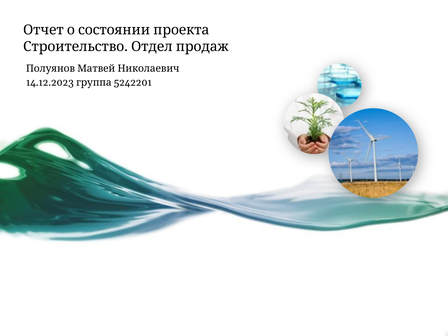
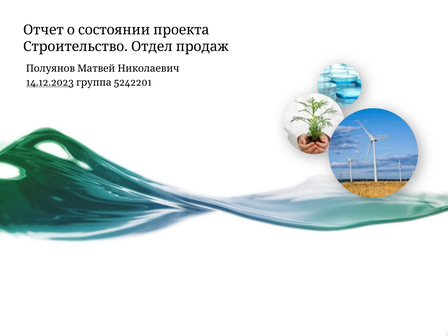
14.12.2023 underline: none -> present (50, 83)
